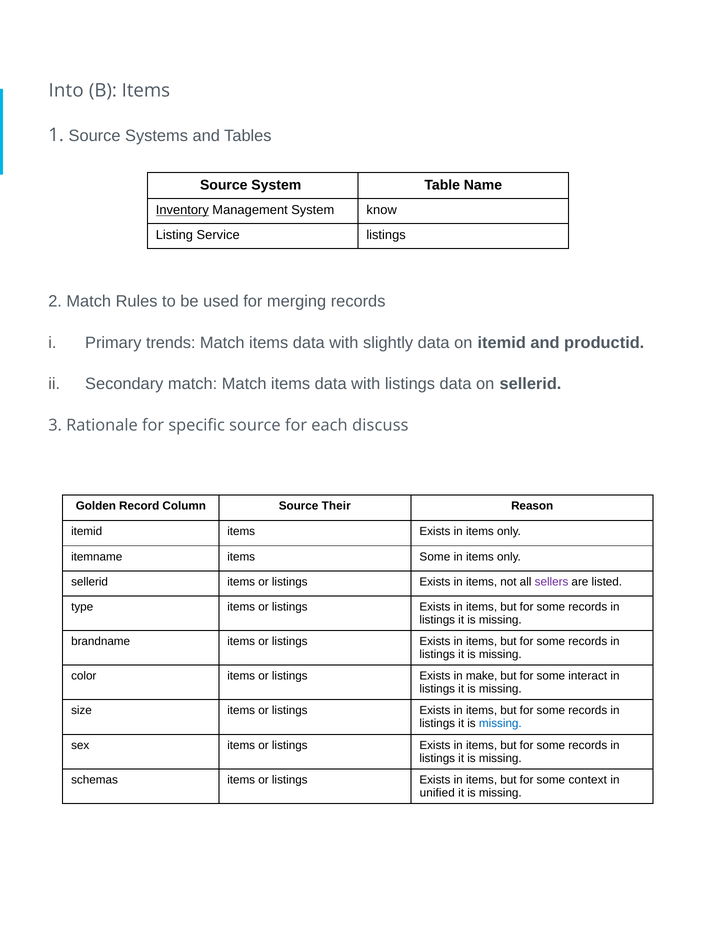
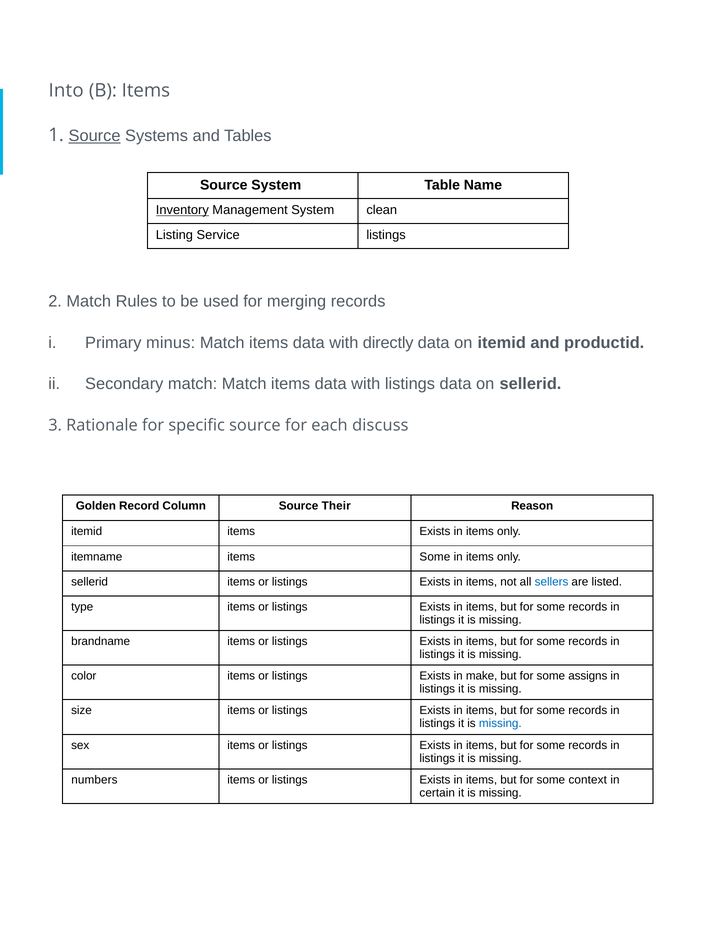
Source underline: none -> present (95, 136)
know: know -> clean (382, 210)
trends: trends -> minus (171, 343)
slightly: slightly -> directly (388, 343)
sellers colour: purple -> blue (552, 581)
interact: interact -> assigns (588, 676)
schemas: schemas -> numbers (94, 779)
unified: unified -> certain (437, 792)
